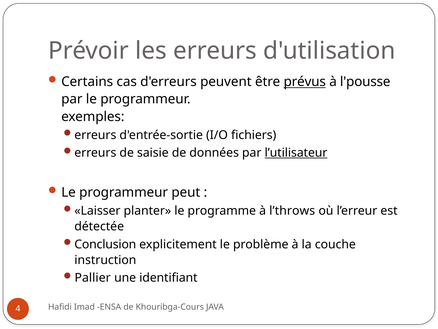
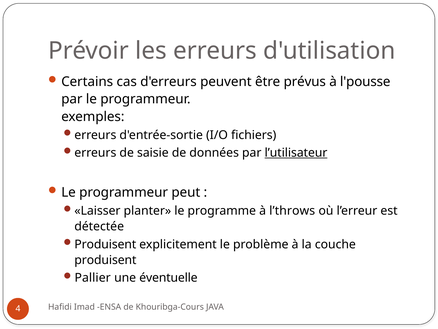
prévus underline: present -> none (305, 82)
Conclusion: Conclusion -> Produisent (105, 244)
instruction: instruction -> produisent (105, 260)
identifiant: identifiant -> éventuelle (168, 278)
